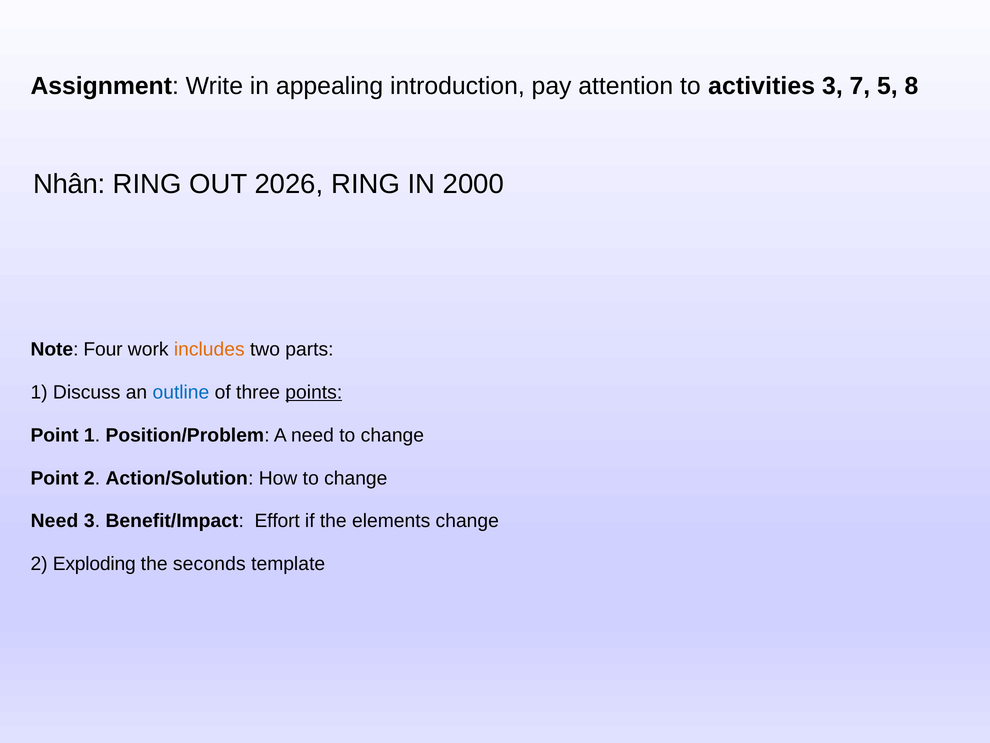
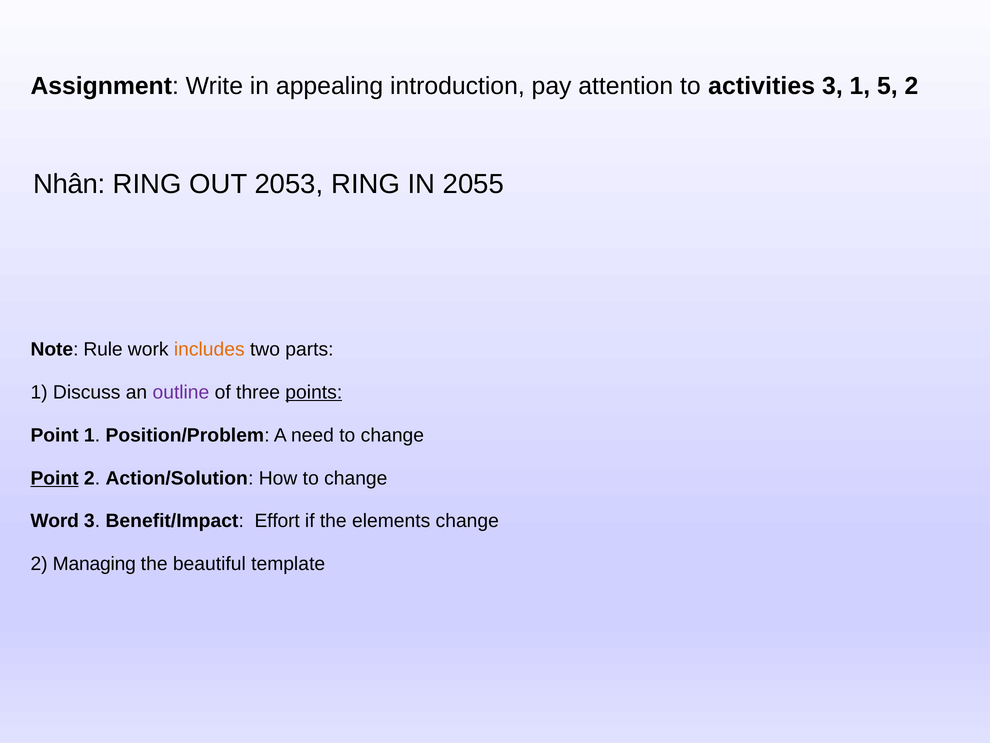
3 7: 7 -> 1 (860, 86)
5 8: 8 -> 2 (911, 86)
2026: 2026 -> 2053 (289, 184)
2000: 2000 -> 2055 (473, 184)
Four: Four -> Rule (103, 349)
outline colour: blue -> purple (181, 392)
Point underline: none -> present (55, 478)
Need: Need -> Word (55, 521)
Exploding: Exploding -> Managing (94, 564)
seconds: seconds -> beautiful (209, 564)
